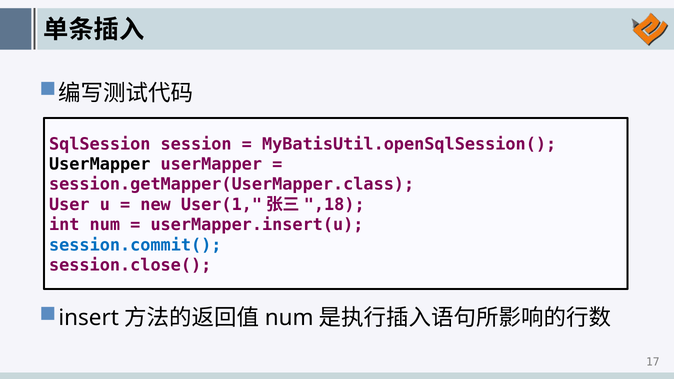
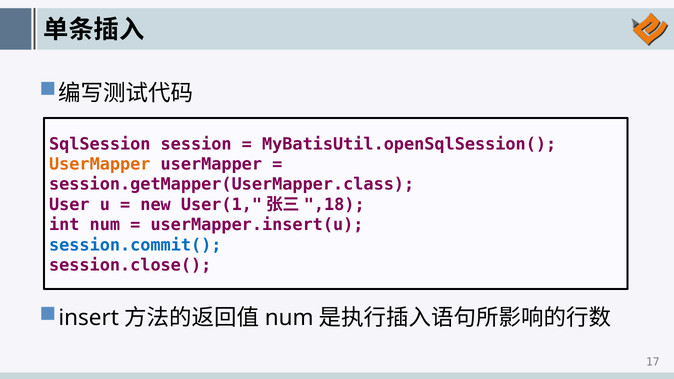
UserMapper colour: black -> orange (100, 164)
